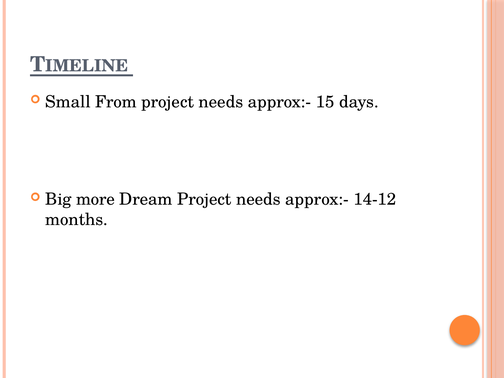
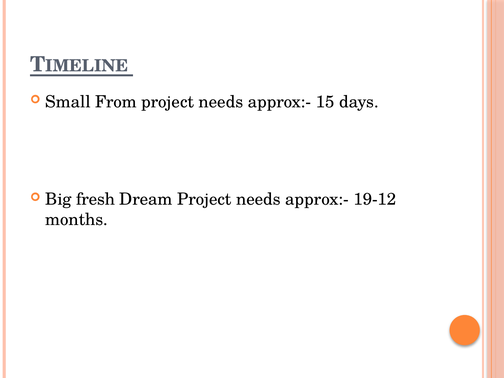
more: more -> fresh (96, 199)
14-12: 14-12 -> 19-12 (375, 199)
